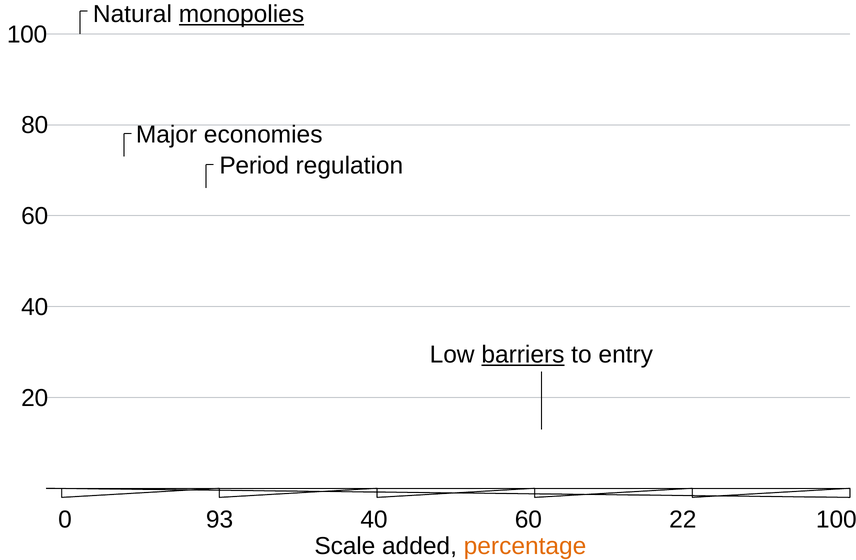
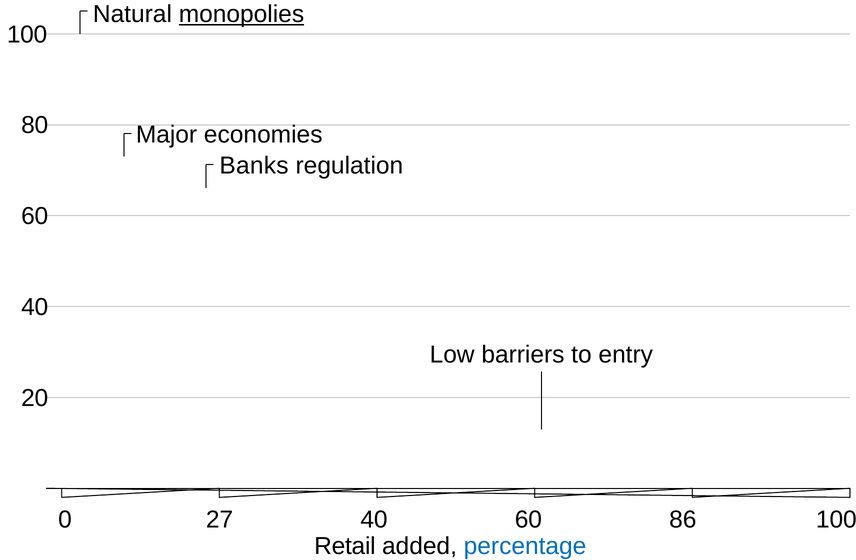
Period: Period -> Banks (254, 166)
barriers underline: present -> none (523, 355)
93: 93 -> 27 (220, 520)
22: 22 -> 86 (683, 520)
Scale: Scale -> Retail (345, 546)
percentage colour: orange -> blue (525, 546)
